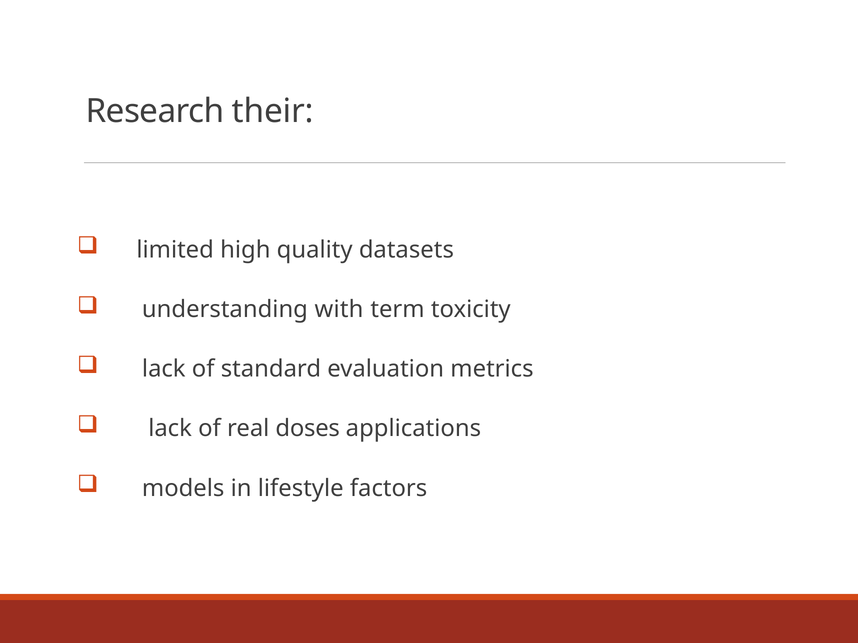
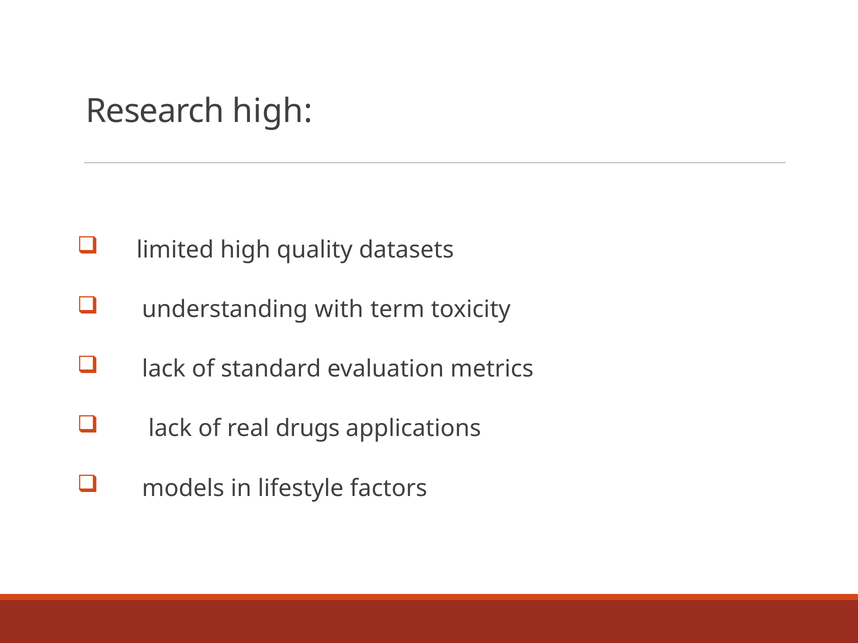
Research their: their -> high (273, 111)
doses: doses -> drugs (308, 429)
